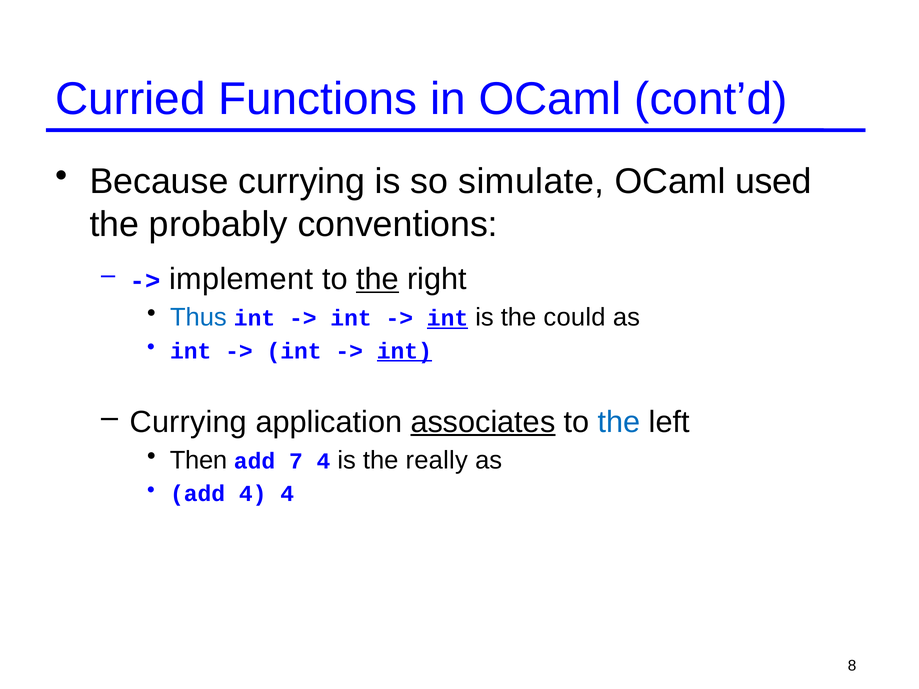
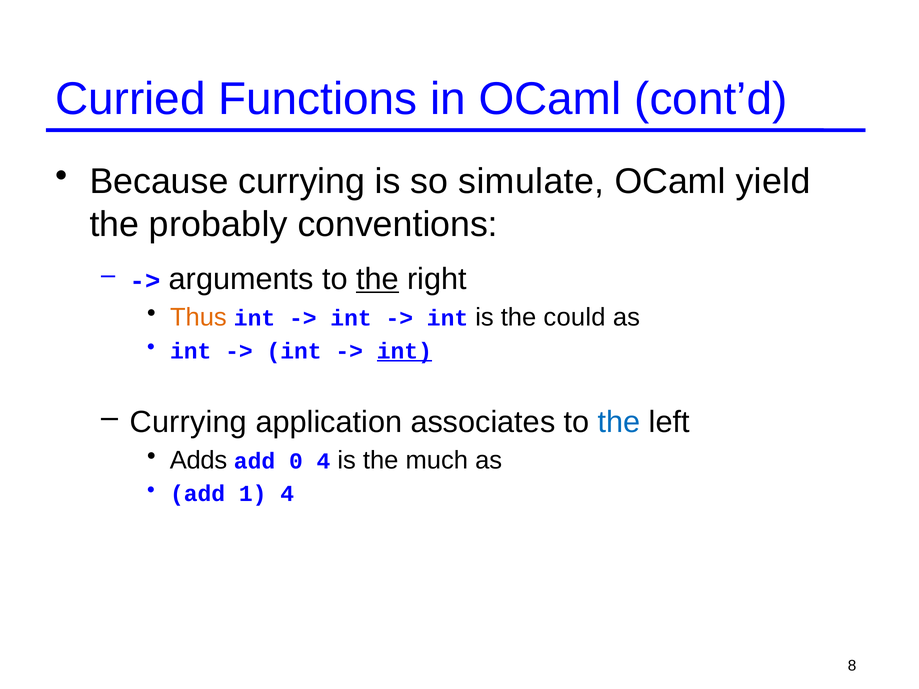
used: used -> yield (773, 182)
implement: implement -> arguments (241, 279)
Thus colour: blue -> orange (198, 318)
int underline: present -> none (448, 318)
associates underline: present -> none (483, 422)
Then: Then -> Adds (198, 461)
7: 7 -> 0 (296, 461)
really: really -> much (437, 461)
add 4: 4 -> 1 (253, 494)
